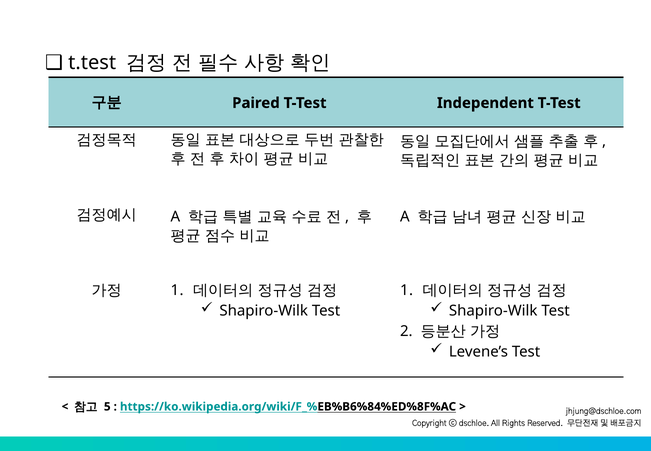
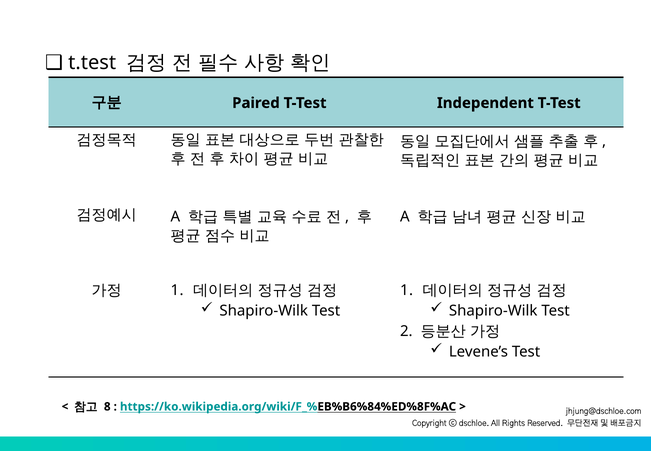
5: 5 -> 8 (107, 406)
